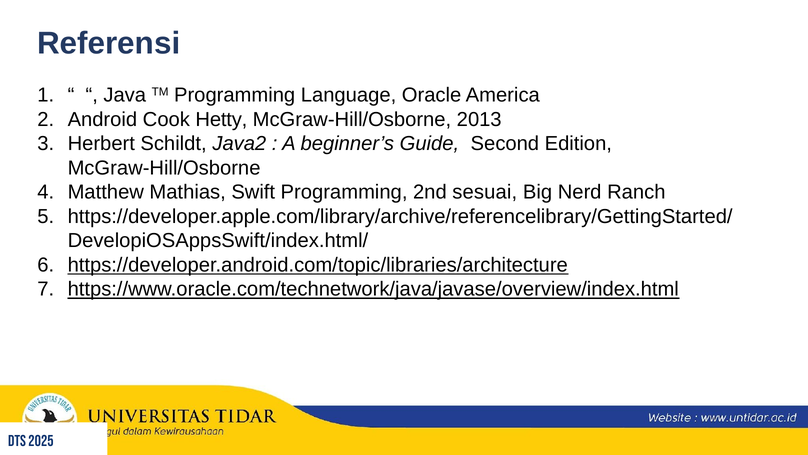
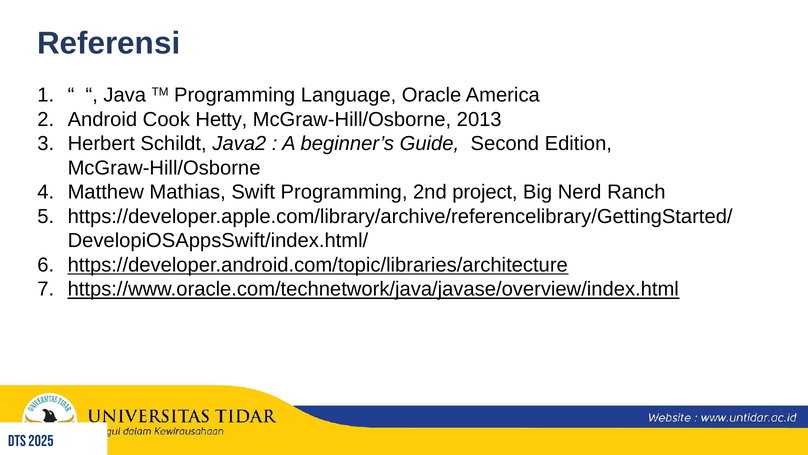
sesuai: sesuai -> project (485, 192)
